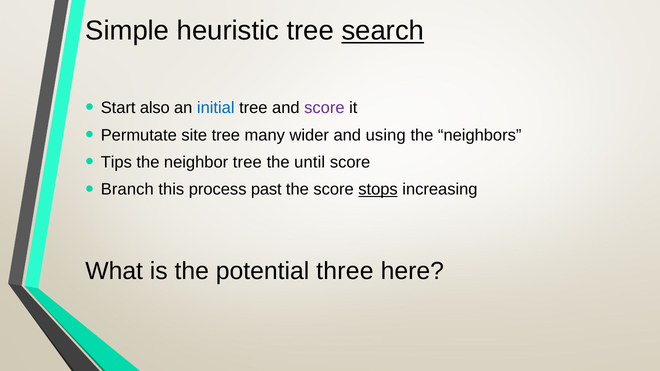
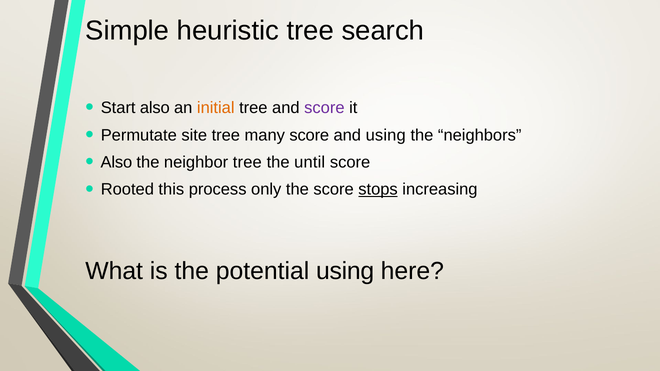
search underline: present -> none (383, 31)
initial colour: blue -> orange (216, 108)
many wider: wider -> score (309, 135)
Tips: Tips -> Also (116, 162)
Branch: Branch -> Rooted (127, 190)
past: past -> only (266, 190)
potential three: three -> using (345, 271)
